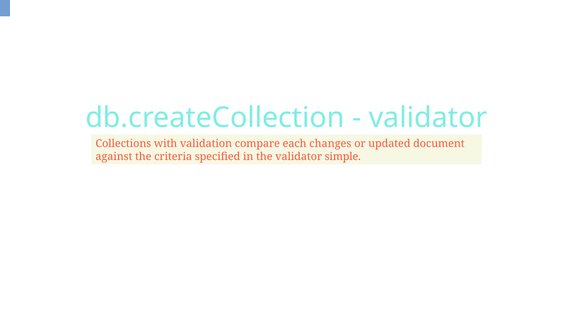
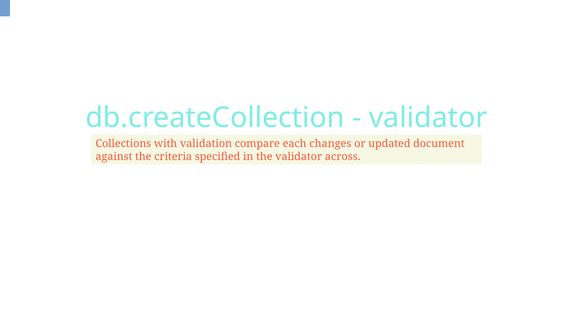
simple: simple -> across (343, 157)
